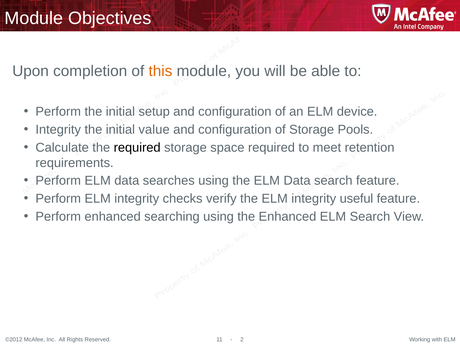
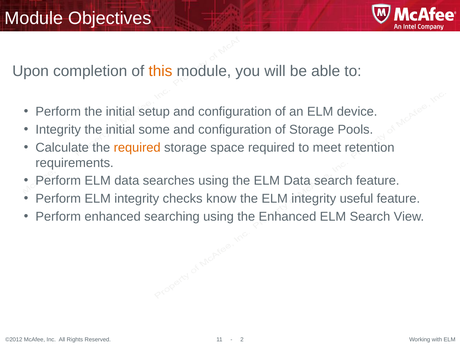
value: value -> some (154, 130)
required colour: black -> orange (137, 148)
verify: verify -> know (221, 199)
